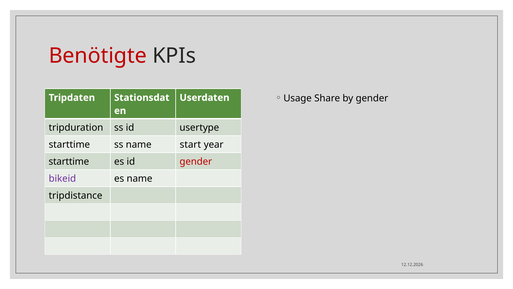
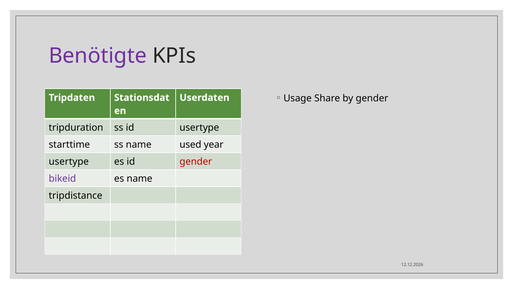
Benötigte colour: red -> purple (98, 56)
start: start -> used (190, 144)
starttime: starttime -> usertype (69, 161)
